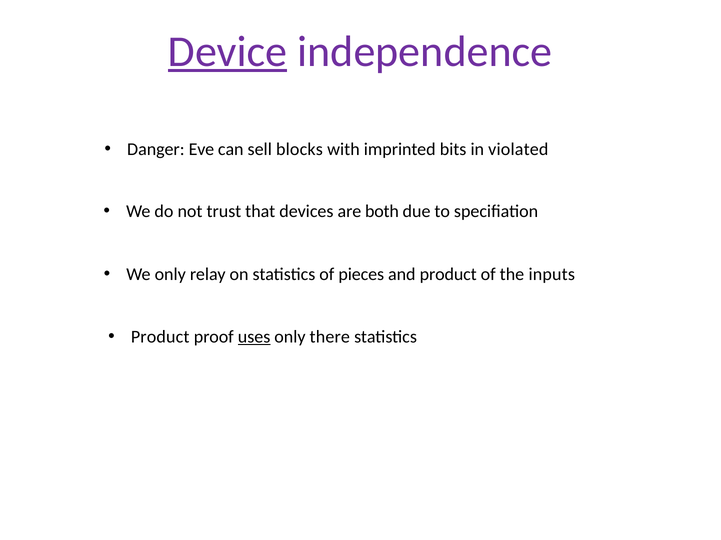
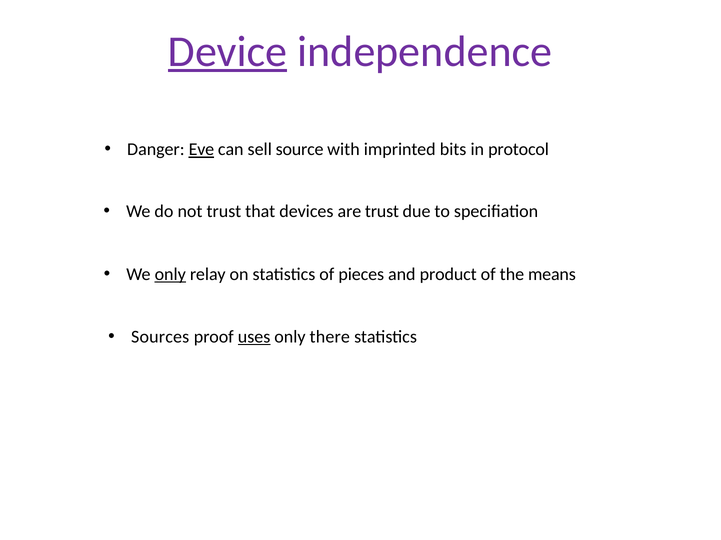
Eve underline: none -> present (201, 150)
blocks: blocks -> source (300, 150)
violated: violated -> protocol (519, 150)
are both: both -> trust (382, 211)
only underline: none -> present (170, 275)
inputs: inputs -> means (552, 275)
Product: Product -> Sources (160, 337)
